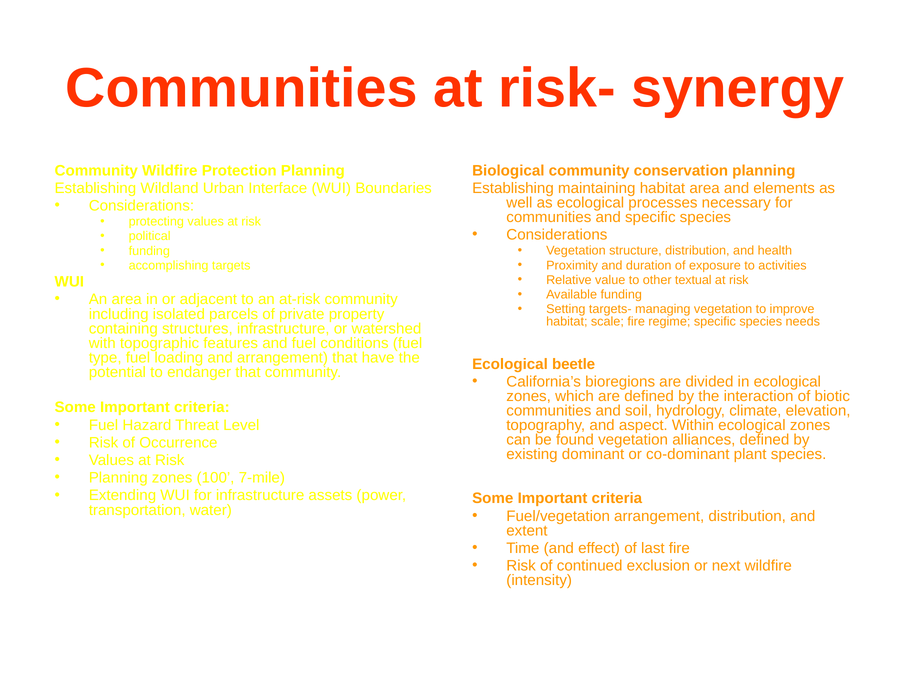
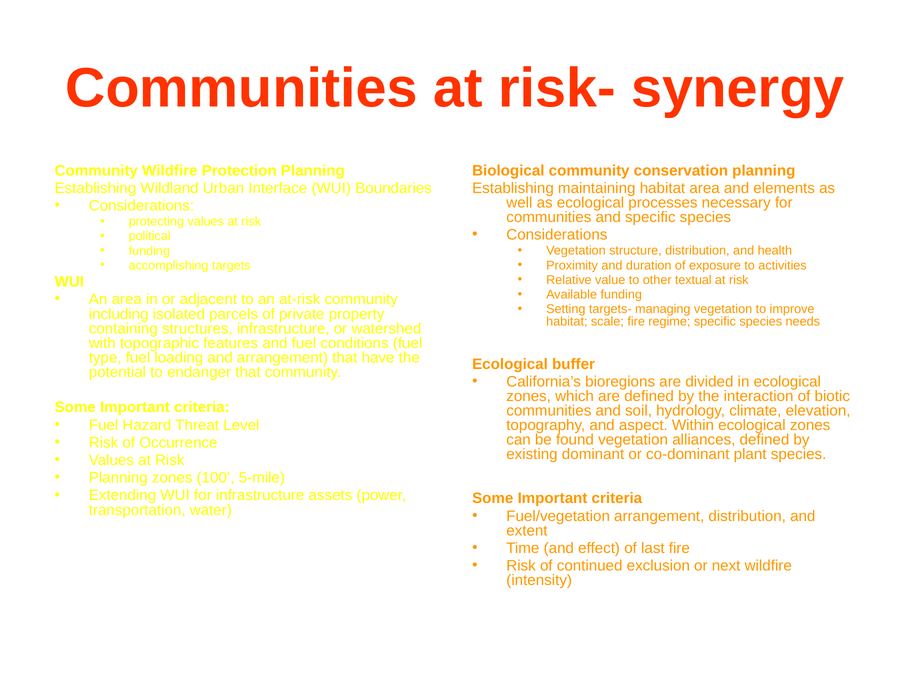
beetle: beetle -> buffer (574, 364)
7-mile: 7-mile -> 5-mile (262, 478)
